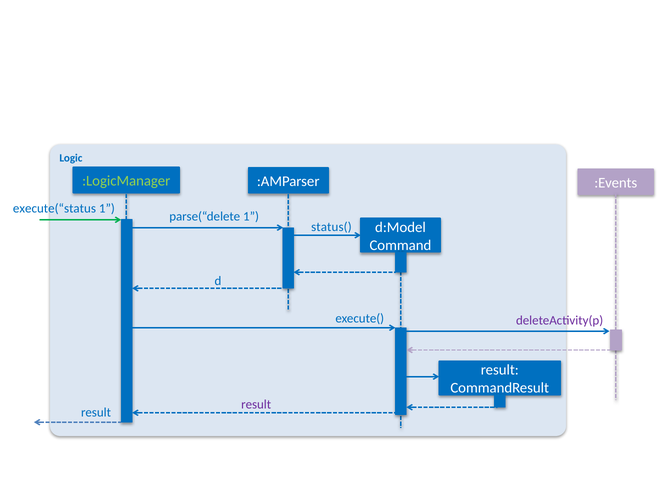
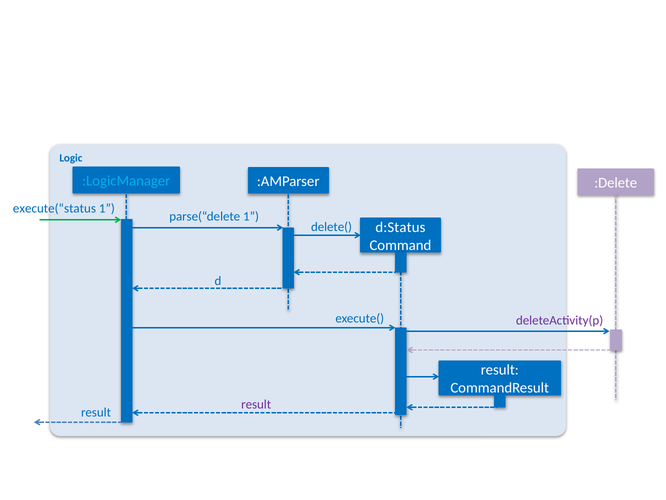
:LogicManager colour: light green -> light blue (126, 181)
:Events: :Events -> :Delete (616, 182)
d:Model: d:Model -> d:Status (400, 227)
status(: status( -> delete( (331, 227)
